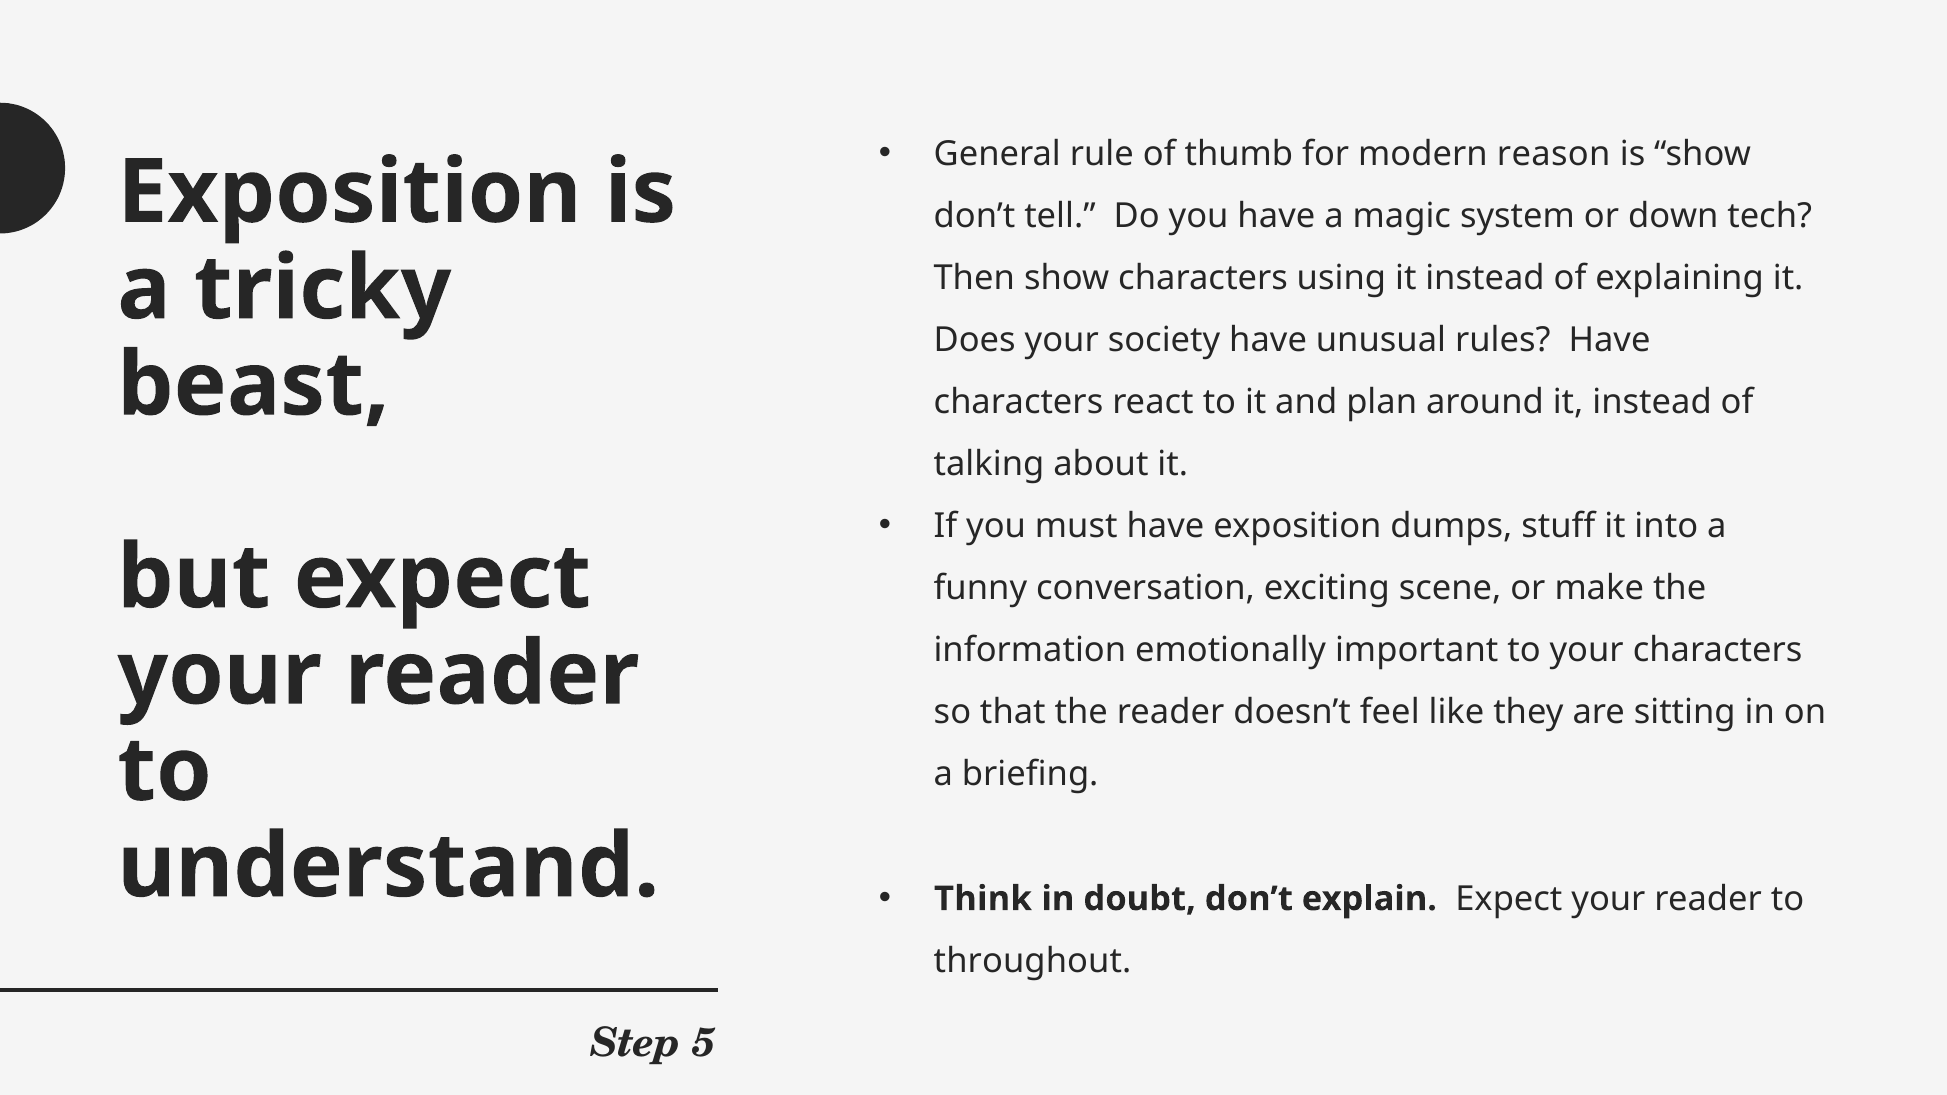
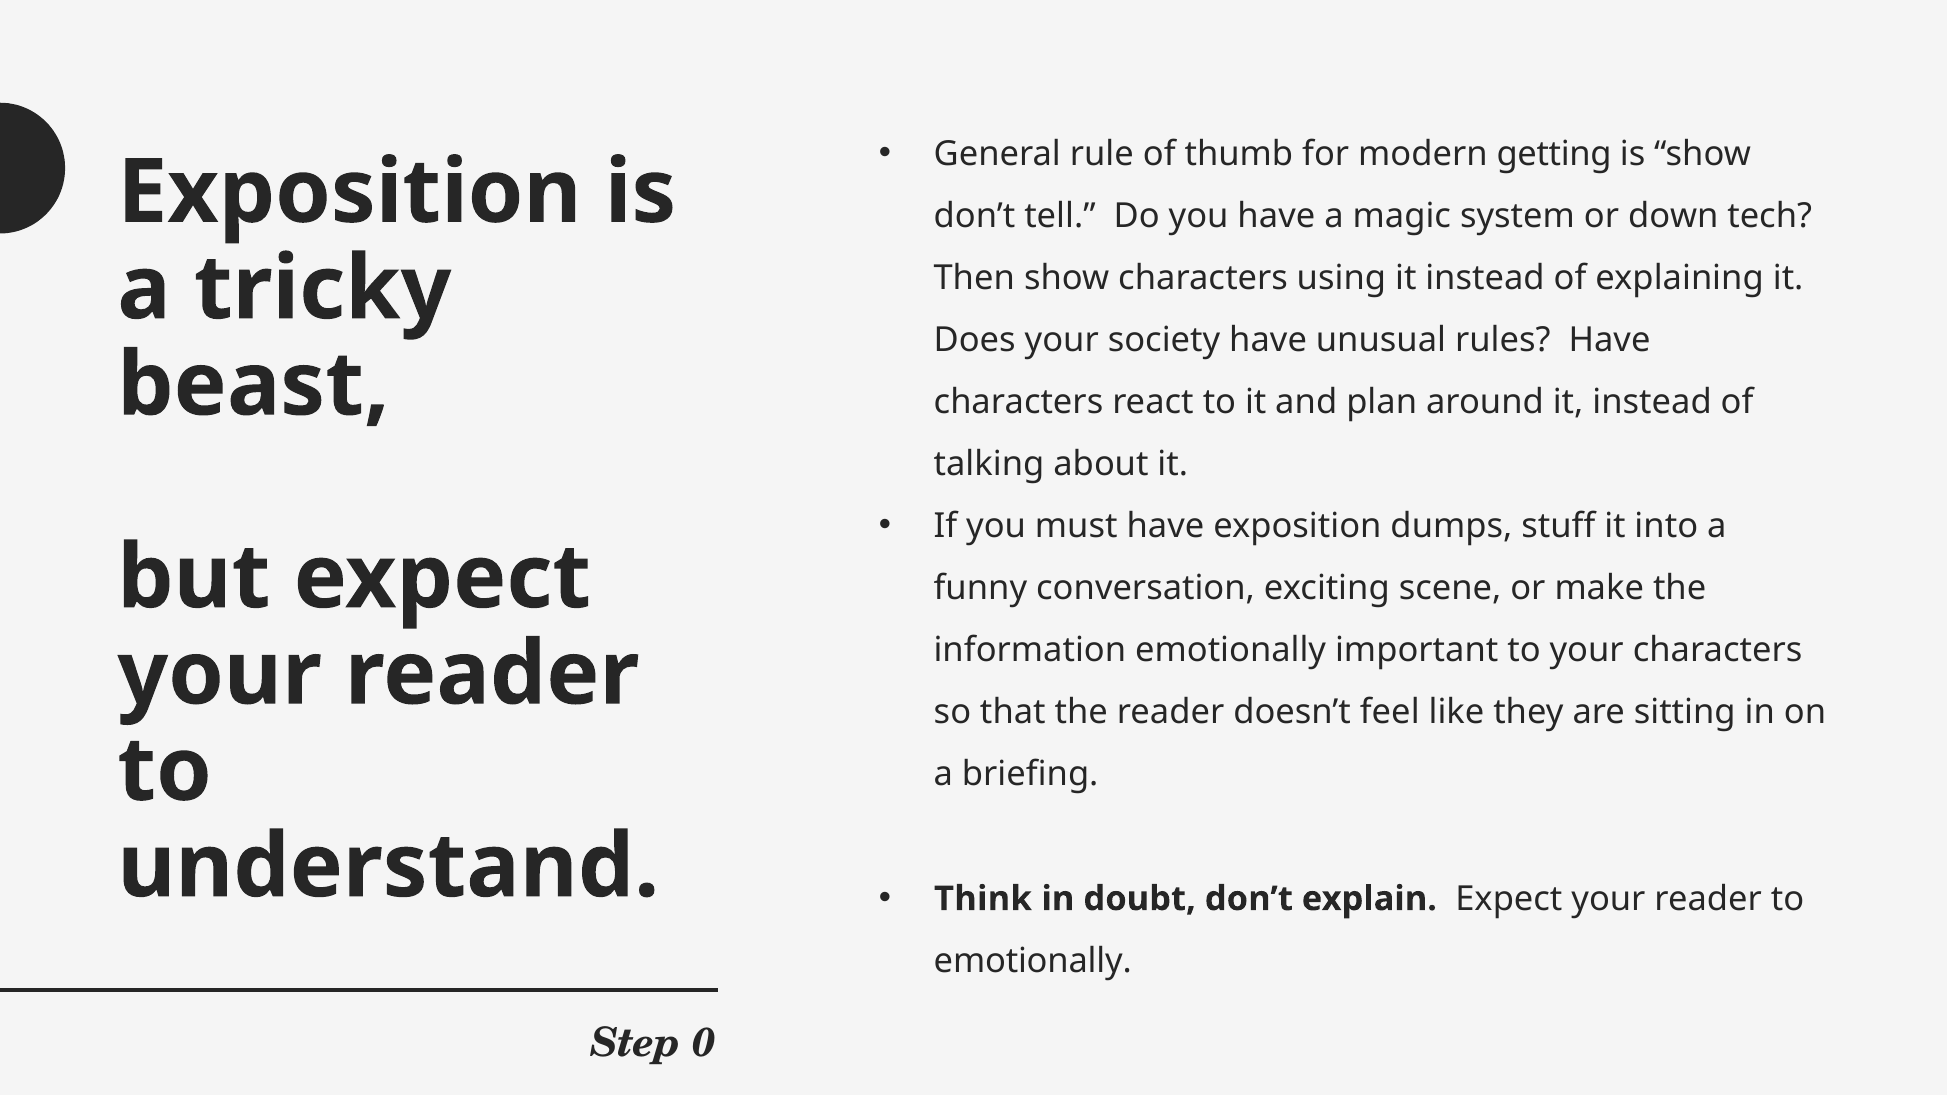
reason: reason -> getting (1554, 154)
throughout: throughout -> emotionally (1033, 961)
5: 5 -> 0 (705, 1043)
